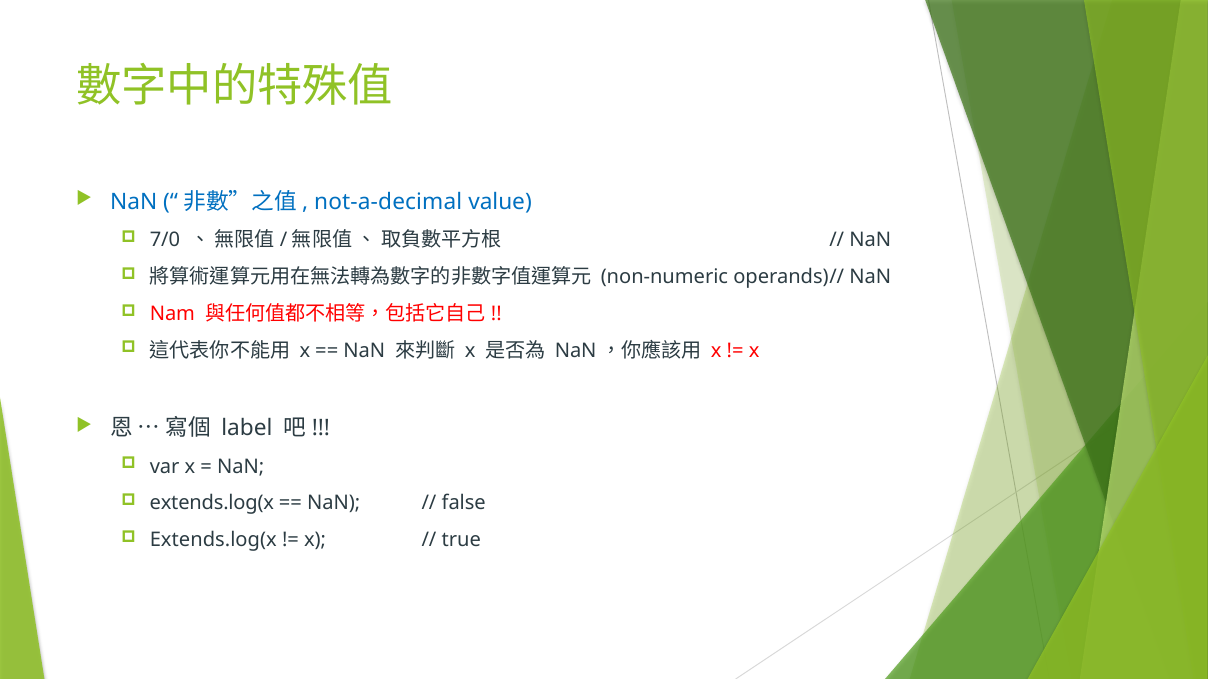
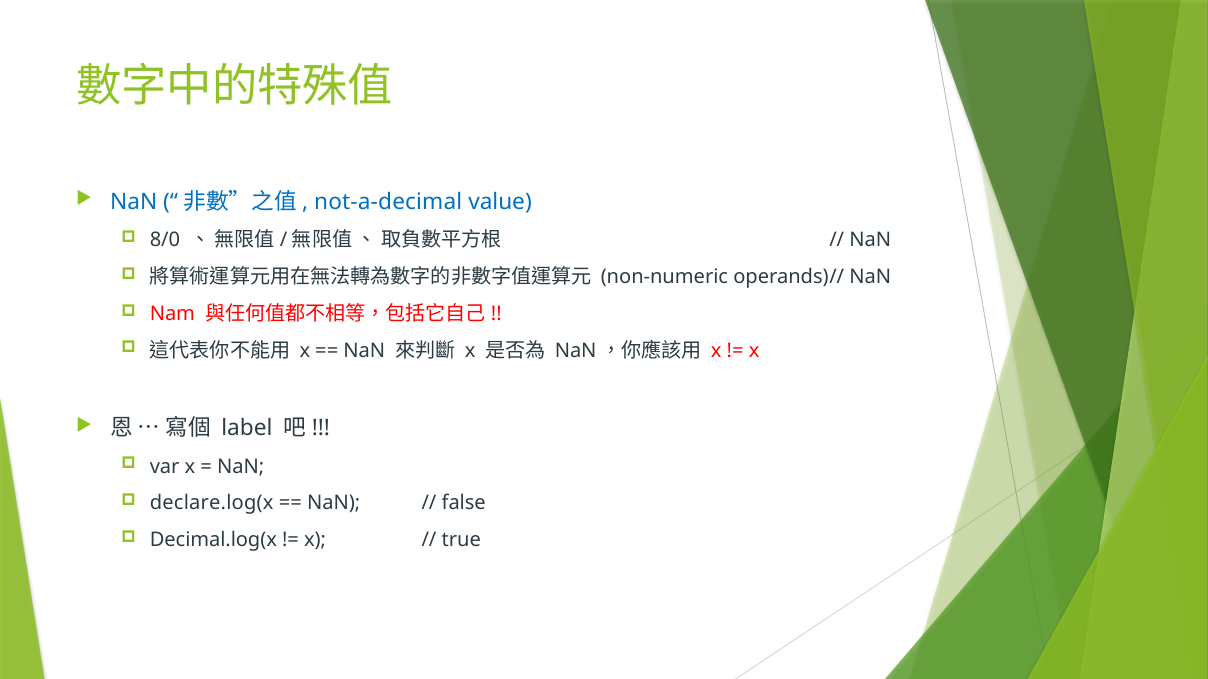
7/0: 7/0 -> 8/0 (165, 240)
extends.log(x: extends.log(x -> declare.log(x (212, 504)
Extends.log(x: Extends.log(x -> Decimal.log(x (213, 540)
